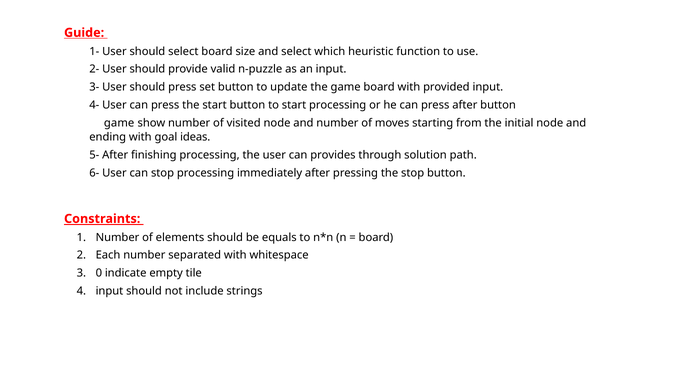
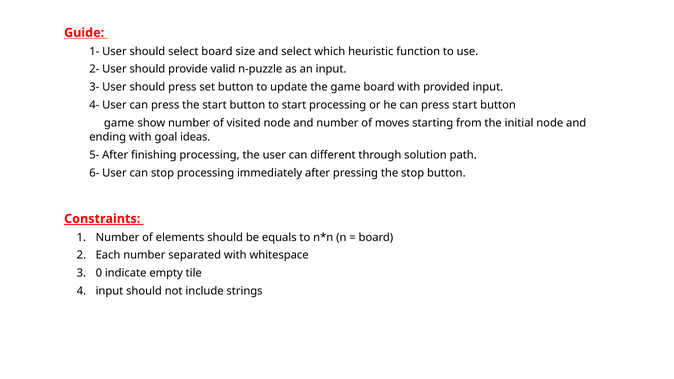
press after: after -> start (465, 105)
provides: provides -> different (333, 155)
